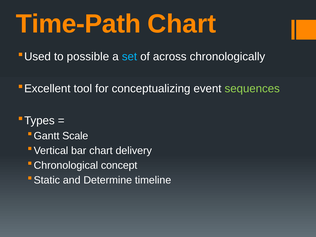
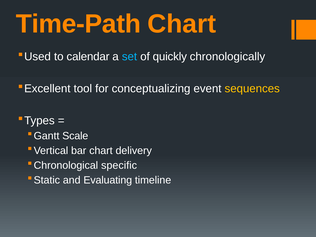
possible: possible -> calendar (88, 57)
across: across -> quickly (170, 57)
sequences colour: light green -> yellow (252, 89)
concept: concept -> specific (119, 165)
Determine: Determine -> Evaluating (108, 180)
